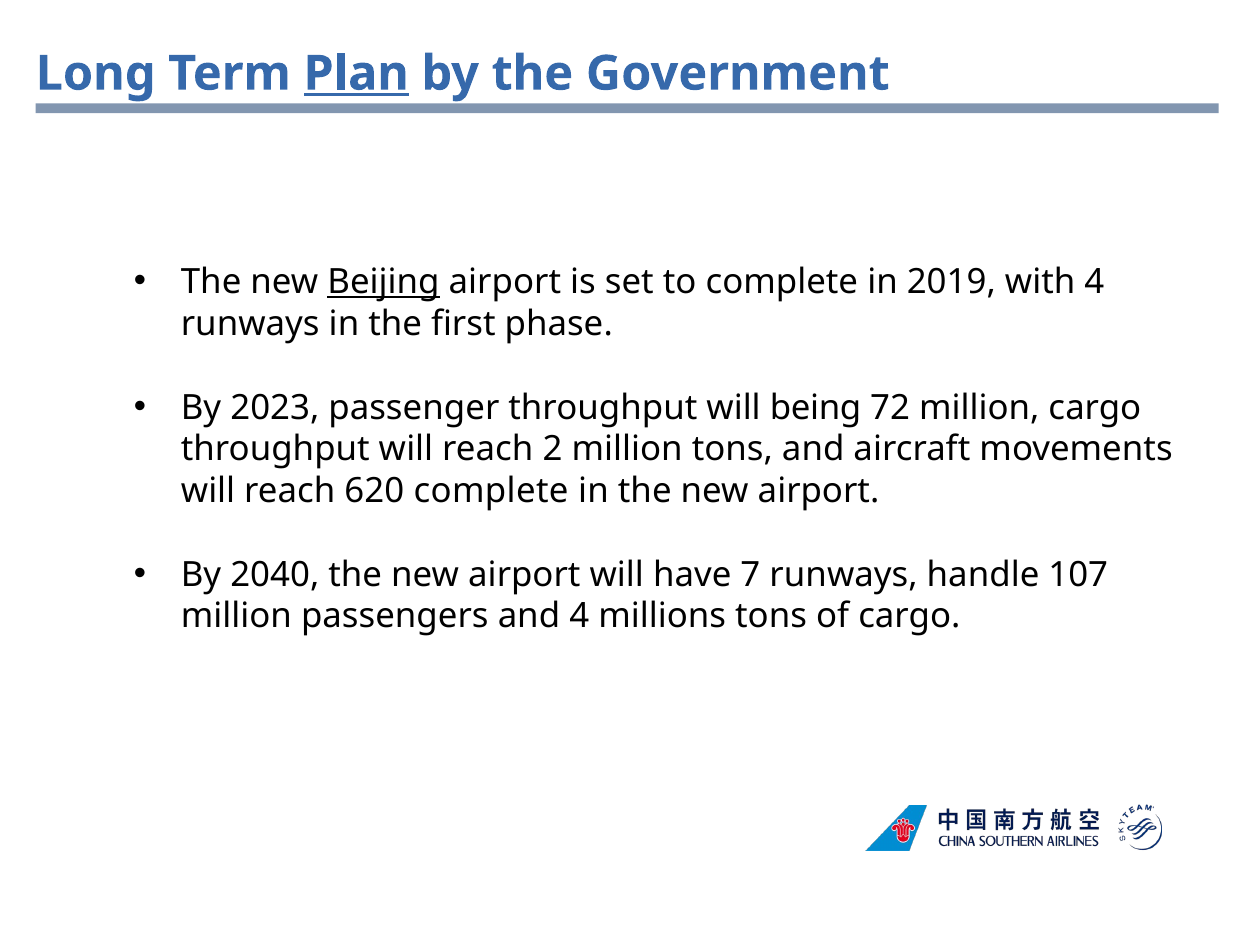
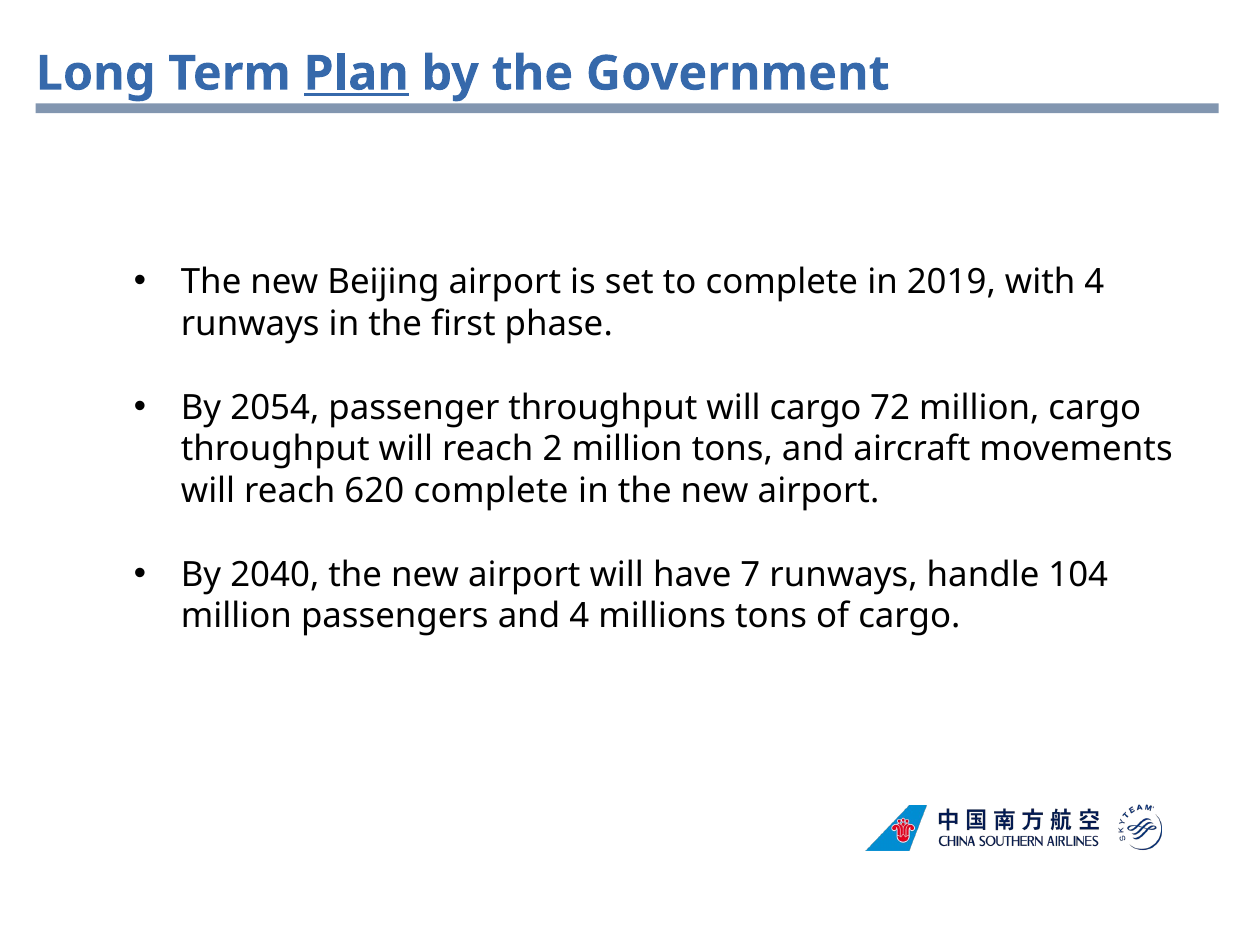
Beijing underline: present -> none (383, 282)
2023: 2023 -> 2054 (275, 408)
will being: being -> cargo (816, 408)
107: 107 -> 104 (1078, 575)
